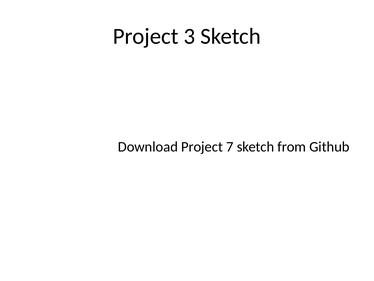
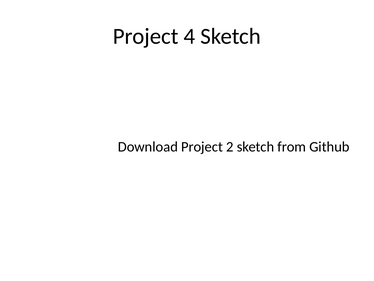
3: 3 -> 4 (189, 36)
7: 7 -> 2 (230, 146)
